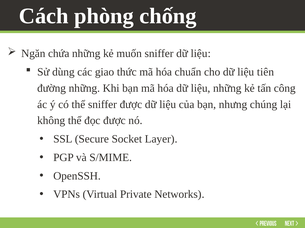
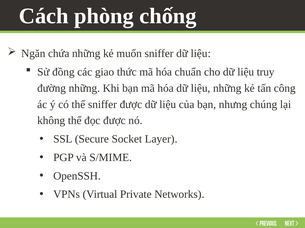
dùng: dùng -> đồng (63, 72)
tiên: tiên -> truy (266, 72)
